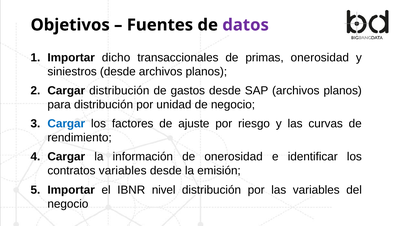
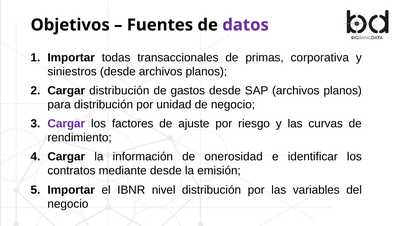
dicho: dicho -> todas (116, 57)
primas onerosidad: onerosidad -> corporativa (320, 57)
Cargar colour: blue -> purple (66, 123)
contratos variables: variables -> mediante (123, 170)
